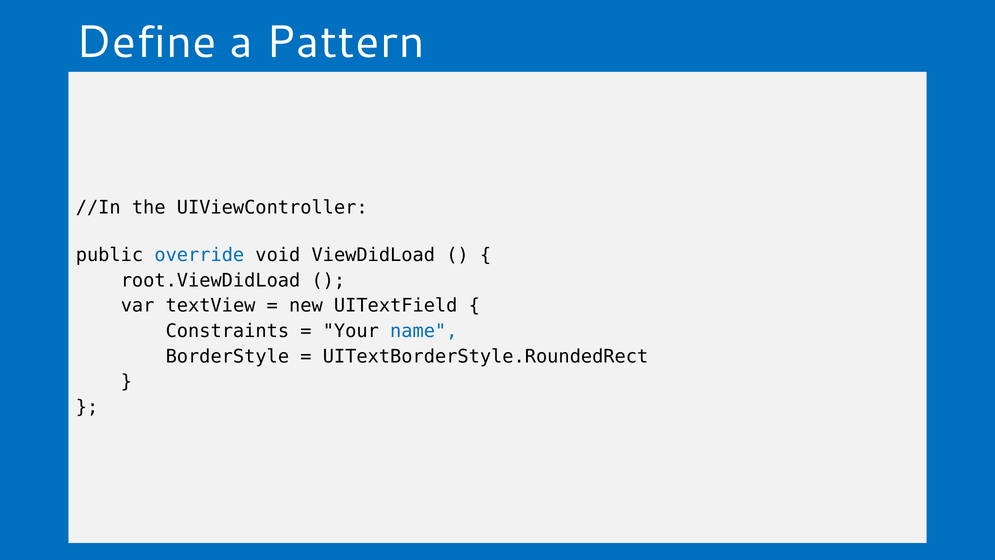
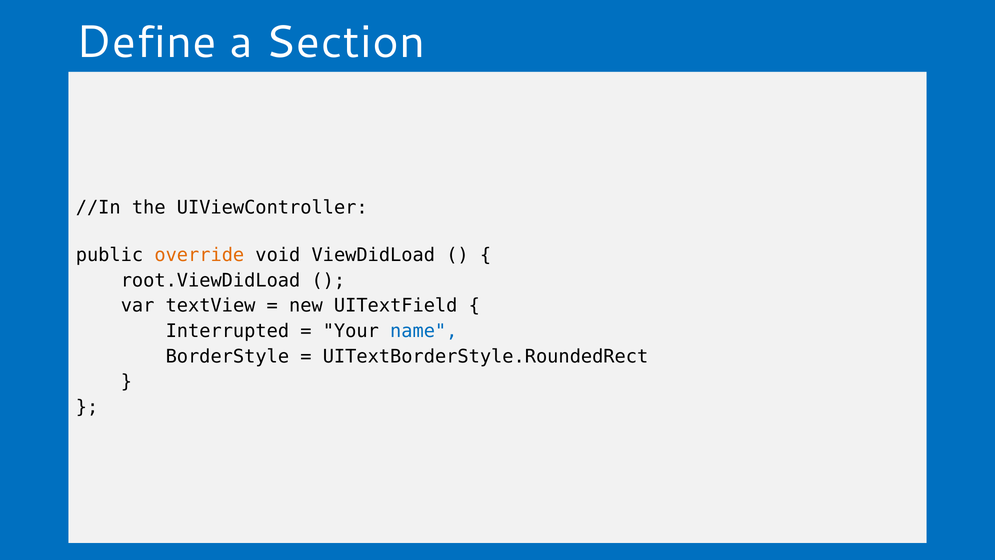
Pattern: Pattern -> Section (345, 42)
override colour: blue -> orange (199, 255)
Constraints: Constraints -> Interrupted (227, 331)
